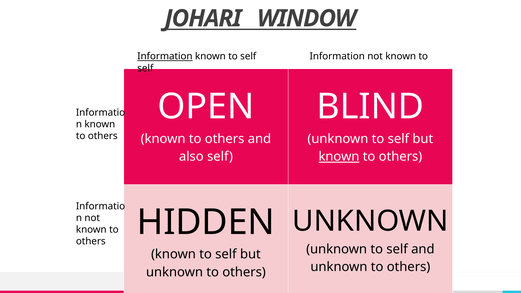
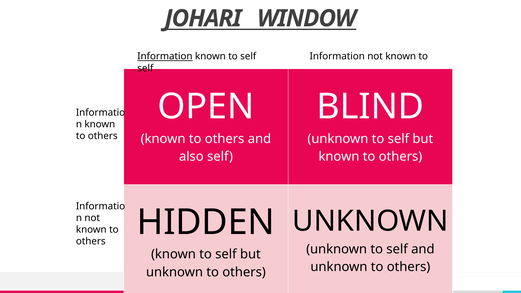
known underline: present -> none (339, 157)
